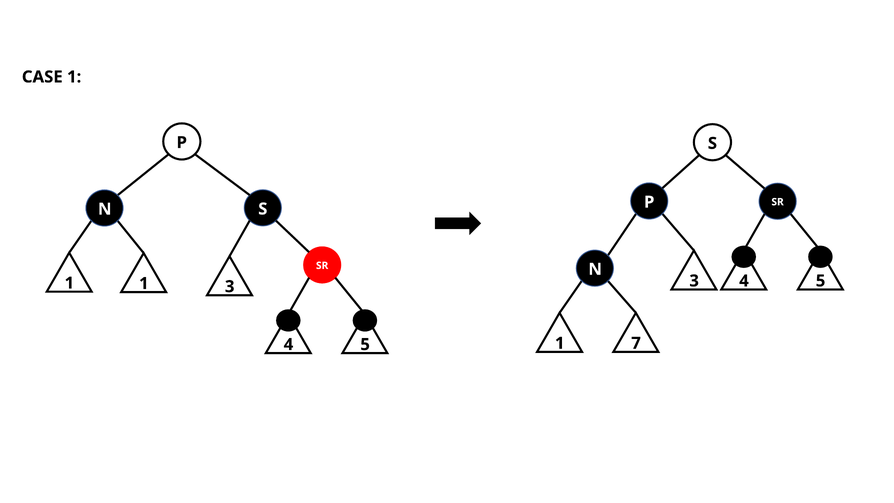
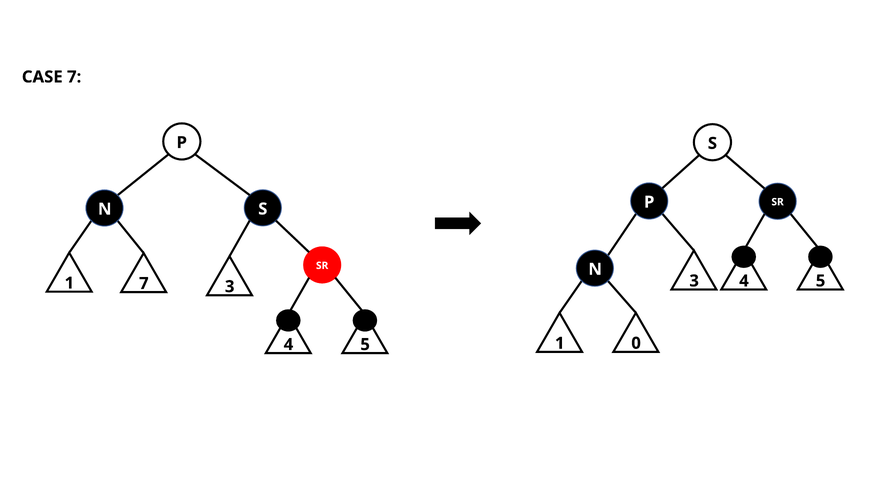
CASE 1: 1 -> 7 (74, 77)
1 1: 1 -> 7 (144, 283)
7: 7 -> 0 (636, 343)
